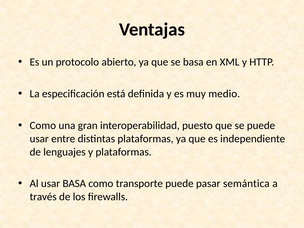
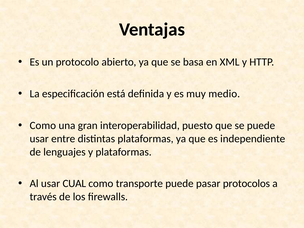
usar BASA: BASA -> CUAL (74, 184)
semántica: semántica -> protocolos (246, 184)
